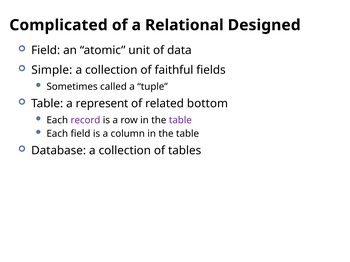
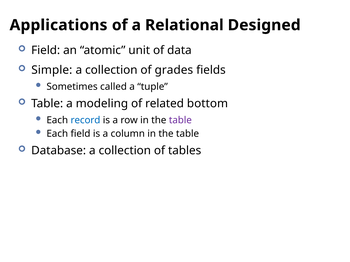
Complicated: Complicated -> Applications (58, 25)
faithful: faithful -> grades (174, 70)
represent: represent -> modeling (102, 104)
record colour: purple -> blue (85, 120)
